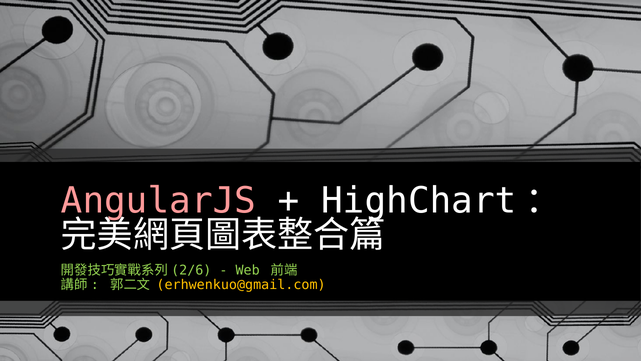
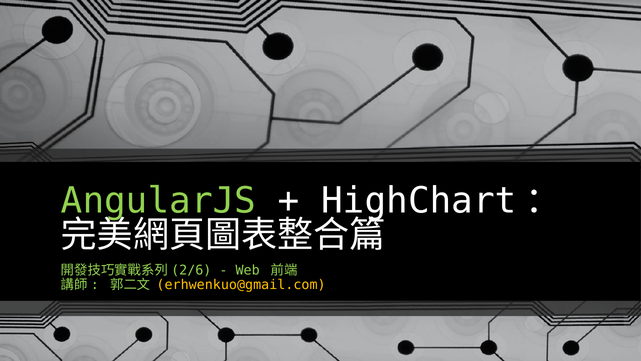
AngularJS colour: pink -> light green (159, 201)
